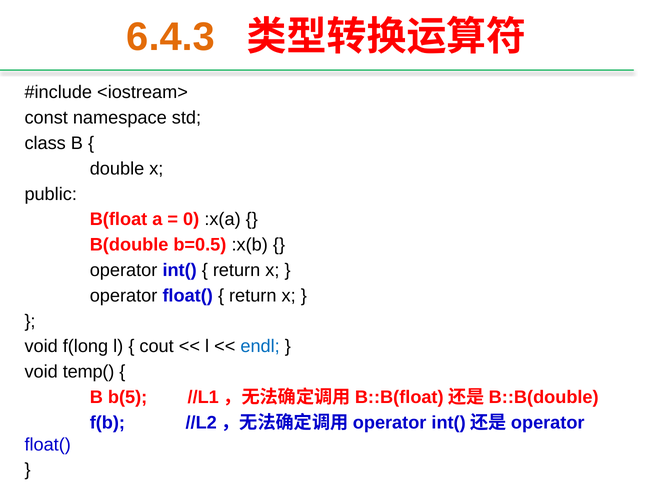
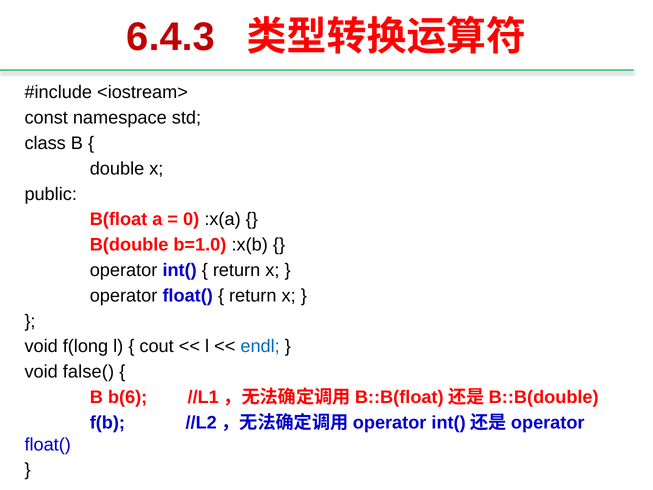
6.4.3 colour: orange -> red (171, 37)
b=0.5: b=0.5 -> b=1.0 (200, 245)
temp(: temp( -> false( (88, 372)
b(5: b(5 -> b(6 (128, 397)
